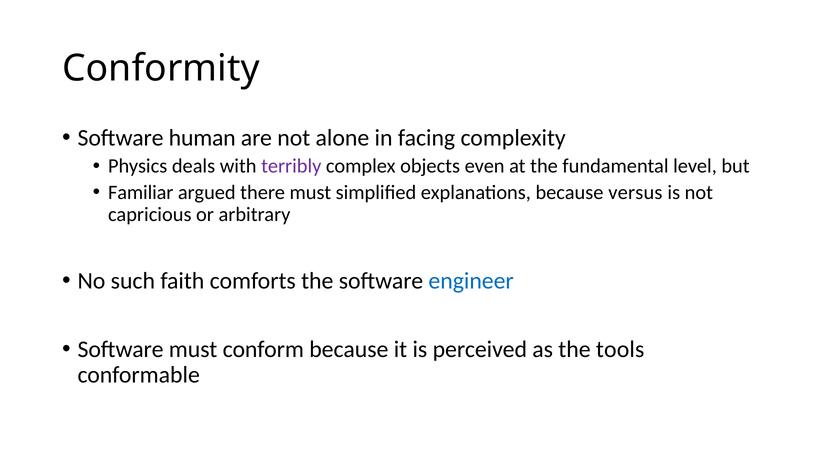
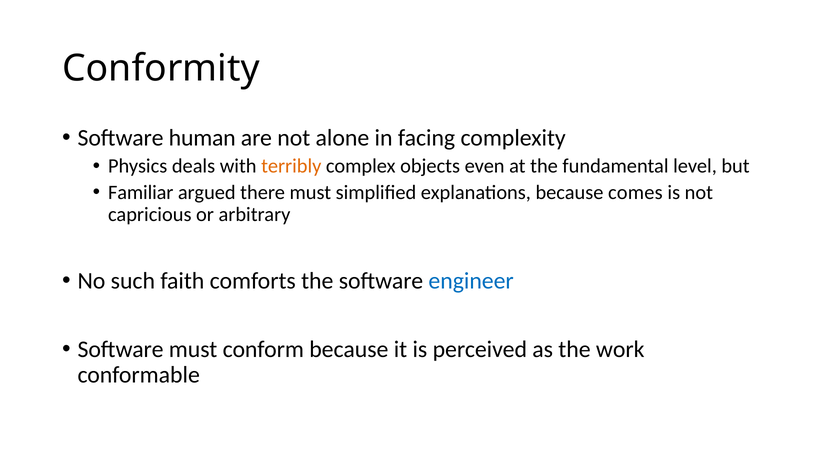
terribly colour: purple -> orange (291, 166)
versus: versus -> comes (635, 192)
tools: tools -> work (620, 349)
